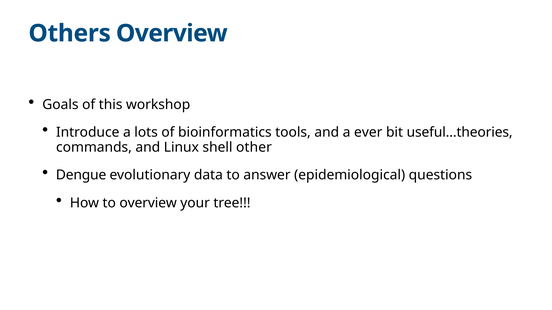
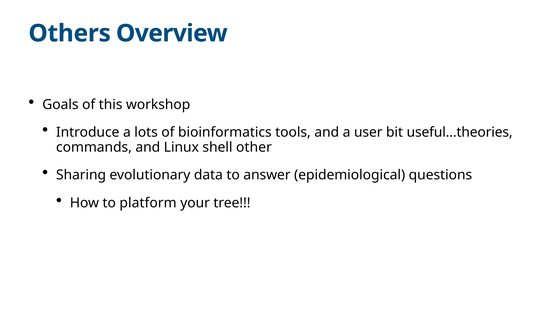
ever: ever -> user (368, 133)
Dengue: Dengue -> Sharing (81, 175)
to overview: overview -> platform (148, 203)
